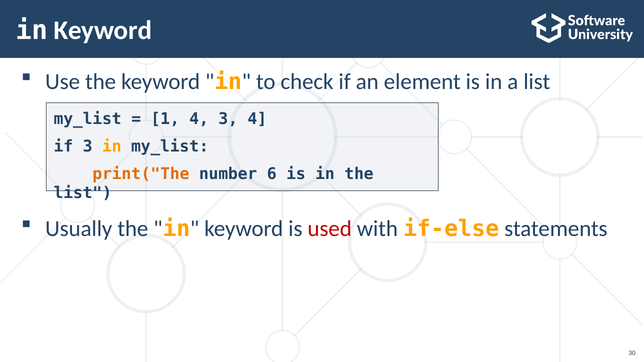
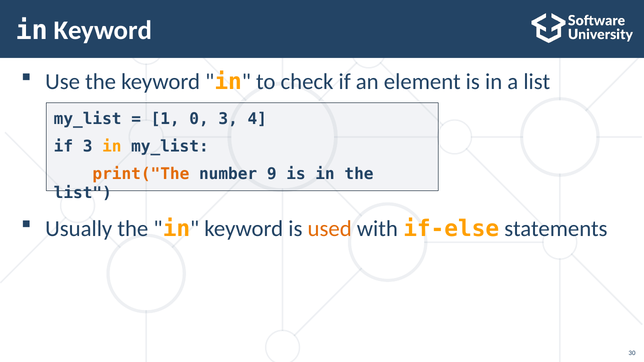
1 4: 4 -> 0 (199, 119)
6: 6 -> 9 (272, 174)
used colour: red -> orange (330, 229)
